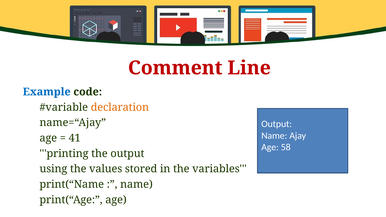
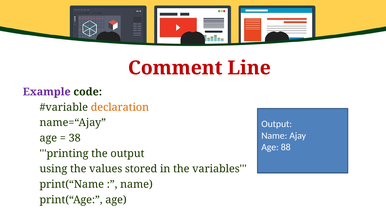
Example colour: blue -> purple (47, 92)
41: 41 -> 38 (75, 138)
58: 58 -> 88 (286, 147)
